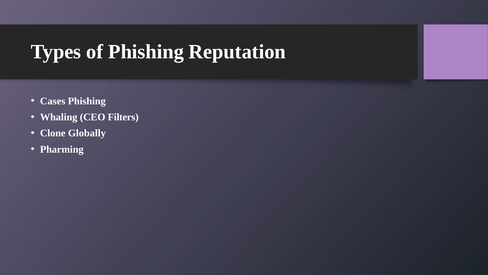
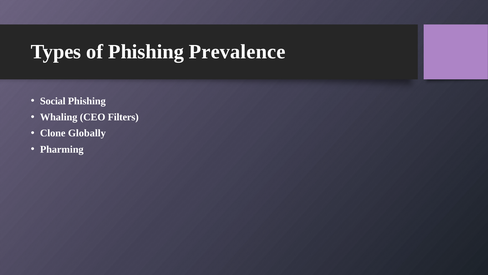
Reputation: Reputation -> Prevalence (237, 52)
Cases: Cases -> Social (53, 101)
